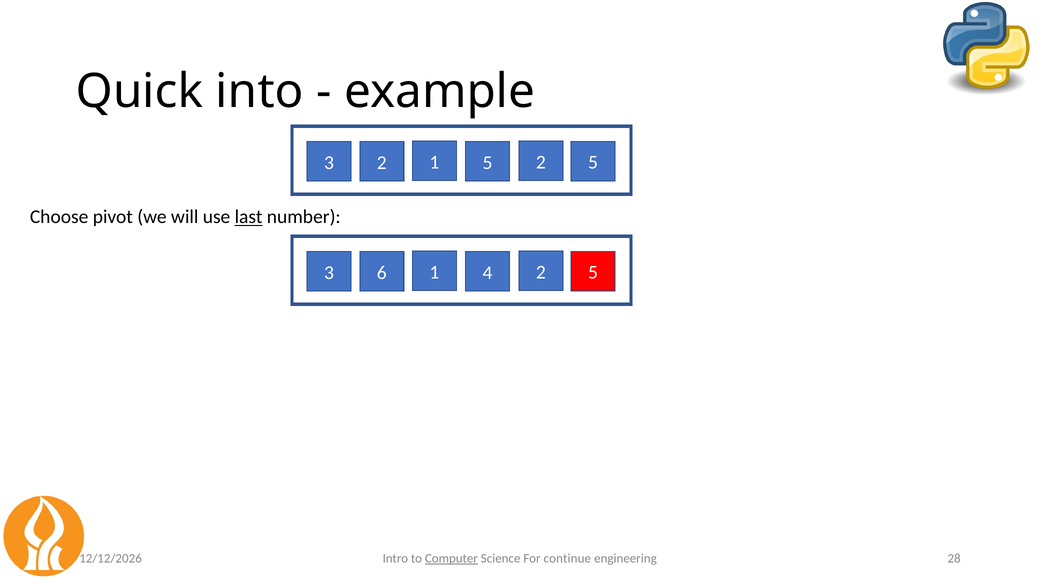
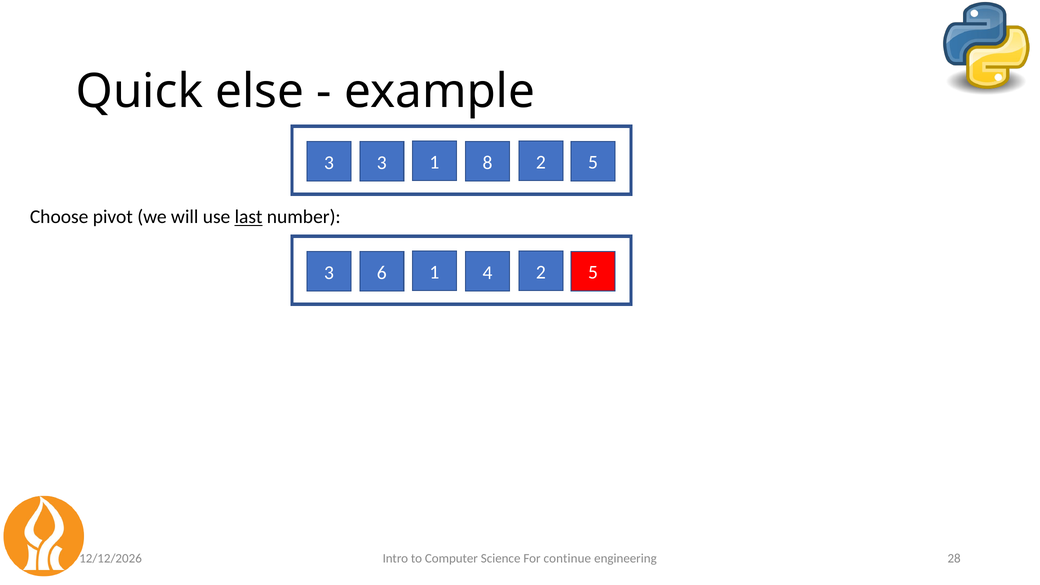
into: into -> else (260, 91)
3 2: 2 -> 3 (382, 163)
1 5: 5 -> 8 (488, 163)
Computer underline: present -> none (451, 559)
